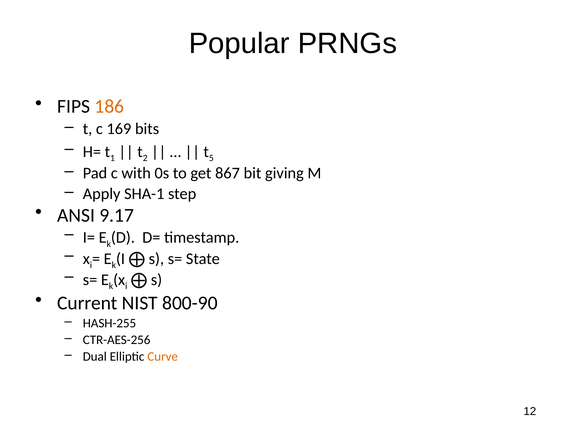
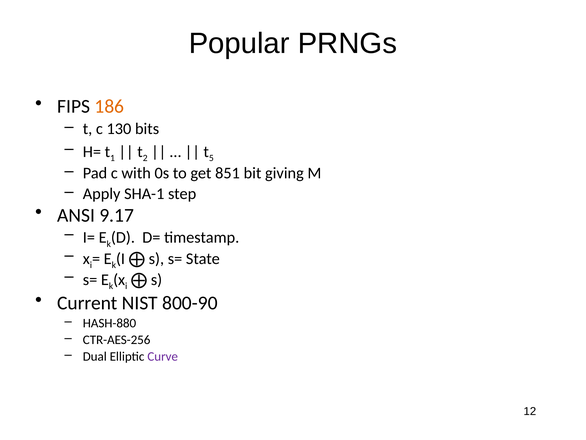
169: 169 -> 130 (119, 129)
867: 867 -> 851 (228, 173)
HASH-255: HASH-255 -> HASH-880 (109, 323)
Curve colour: orange -> purple (163, 356)
